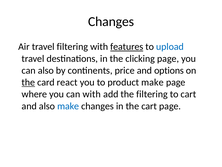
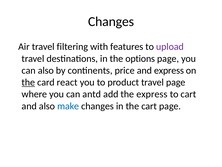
features underline: present -> none (127, 47)
upload colour: blue -> purple (170, 47)
clicking: clicking -> options (140, 58)
and options: options -> express (169, 70)
product make: make -> travel (153, 82)
can with: with -> antd (92, 94)
the filtering: filtering -> express (152, 94)
